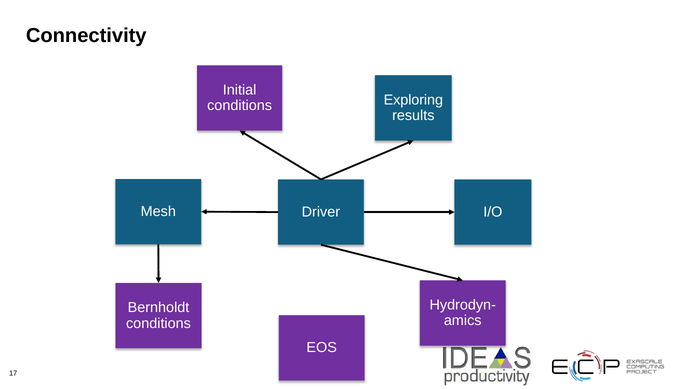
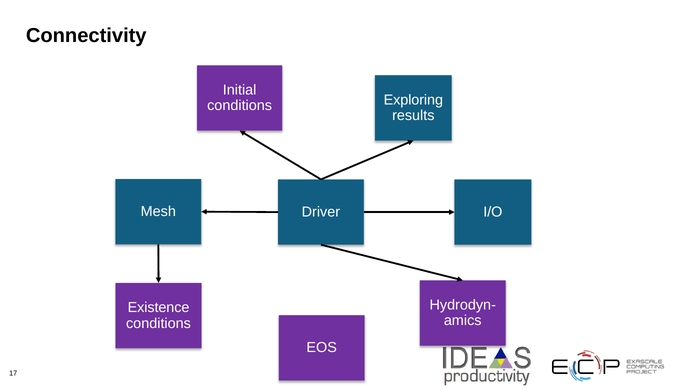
Bernholdt: Bernholdt -> Existence (159, 308)
